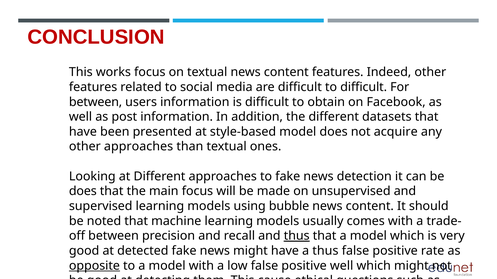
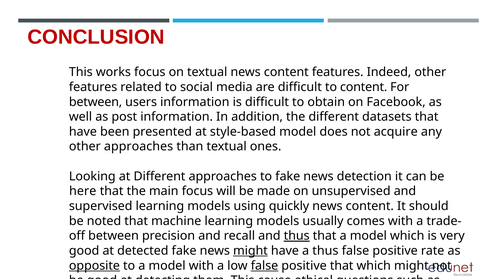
to difficult: difficult -> content (364, 87)
does: does -> here (83, 192)
bubble: bubble -> quickly (289, 206)
might underline: none -> present (250, 251)
false underline: none -> present (265, 266)
positive well: well -> that (342, 266)
